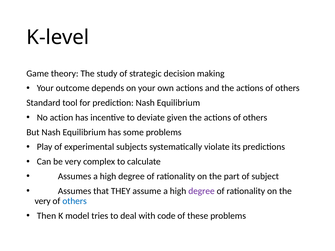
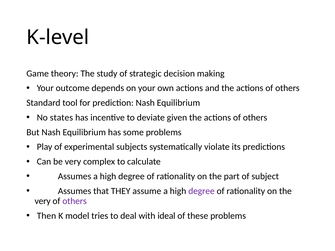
action: action -> states (61, 118)
others colour: blue -> purple (75, 201)
code: code -> ideal (166, 216)
